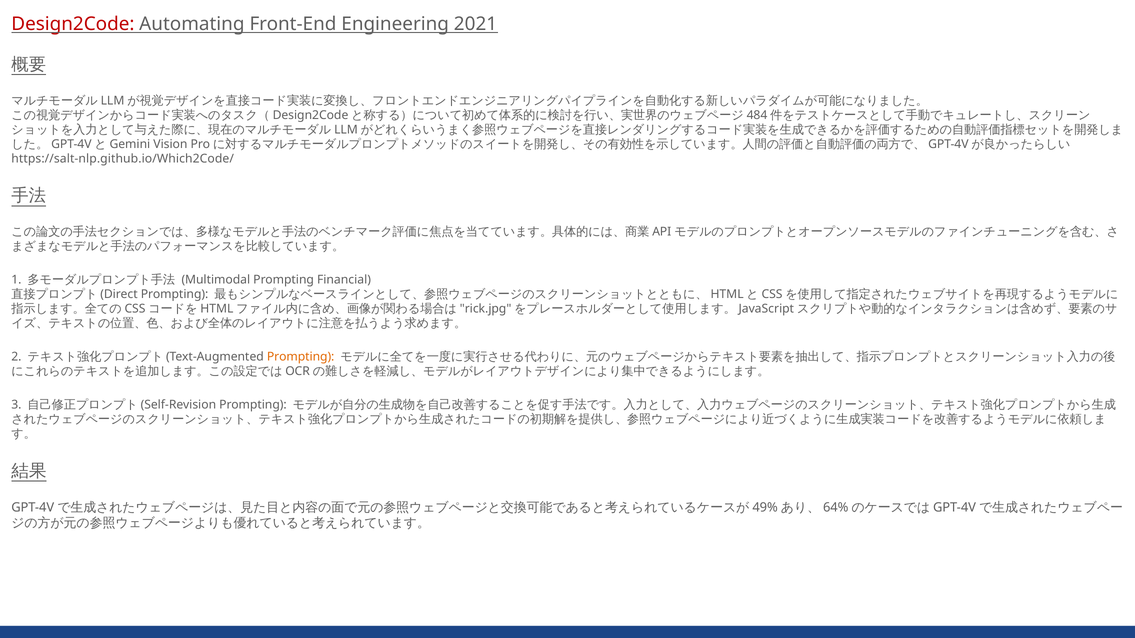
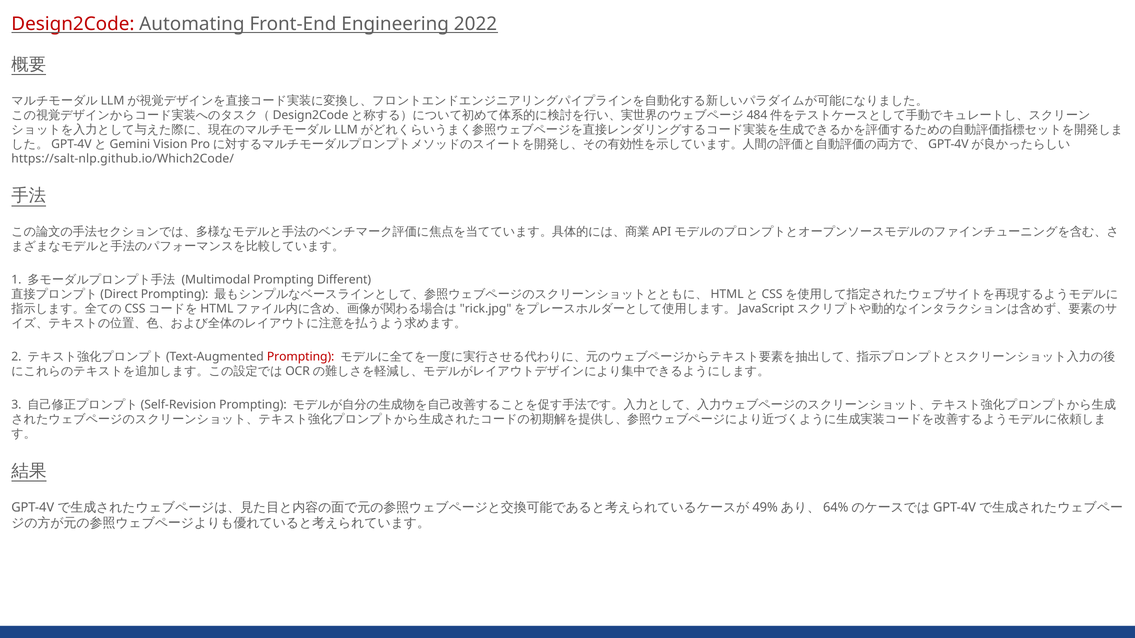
2021: 2021 -> 2022 (475, 24)
Financial: Financial -> Different (344, 280)
Prompting colour: orange -> red (301, 357)
